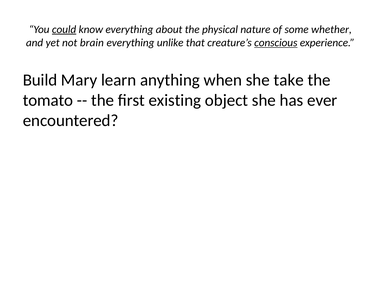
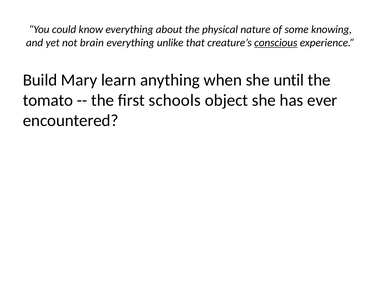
could underline: present -> none (64, 29)
whether: whether -> knowing (332, 29)
take: take -> until (289, 80)
existing: existing -> schools (175, 100)
